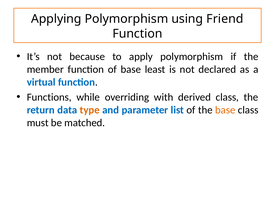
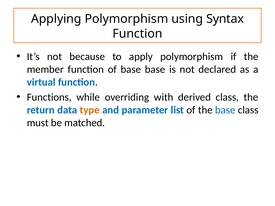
Friend: Friend -> Syntax (225, 19)
base least: least -> base (155, 69)
base colour: orange -> blue (225, 110)
